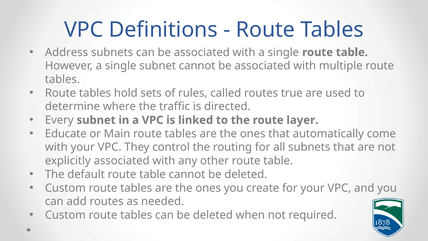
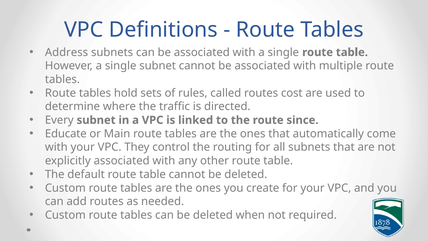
true: true -> cost (292, 93)
layer: layer -> since (302, 120)
